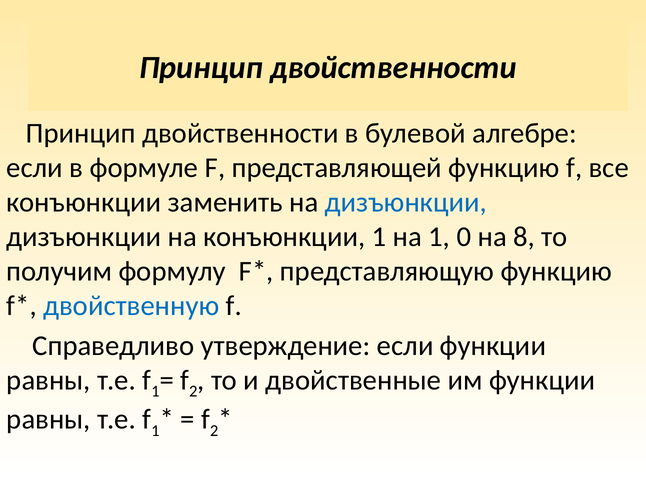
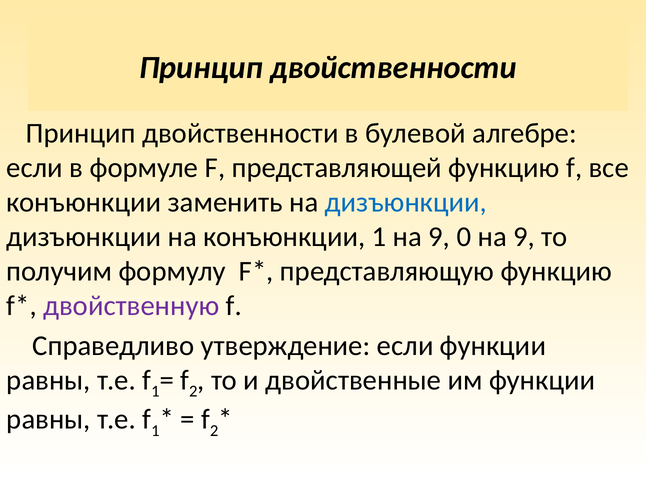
1 на 1: 1 -> 9 (439, 237)
0 на 8: 8 -> 9 (524, 237)
двойственную colour: blue -> purple (131, 306)
